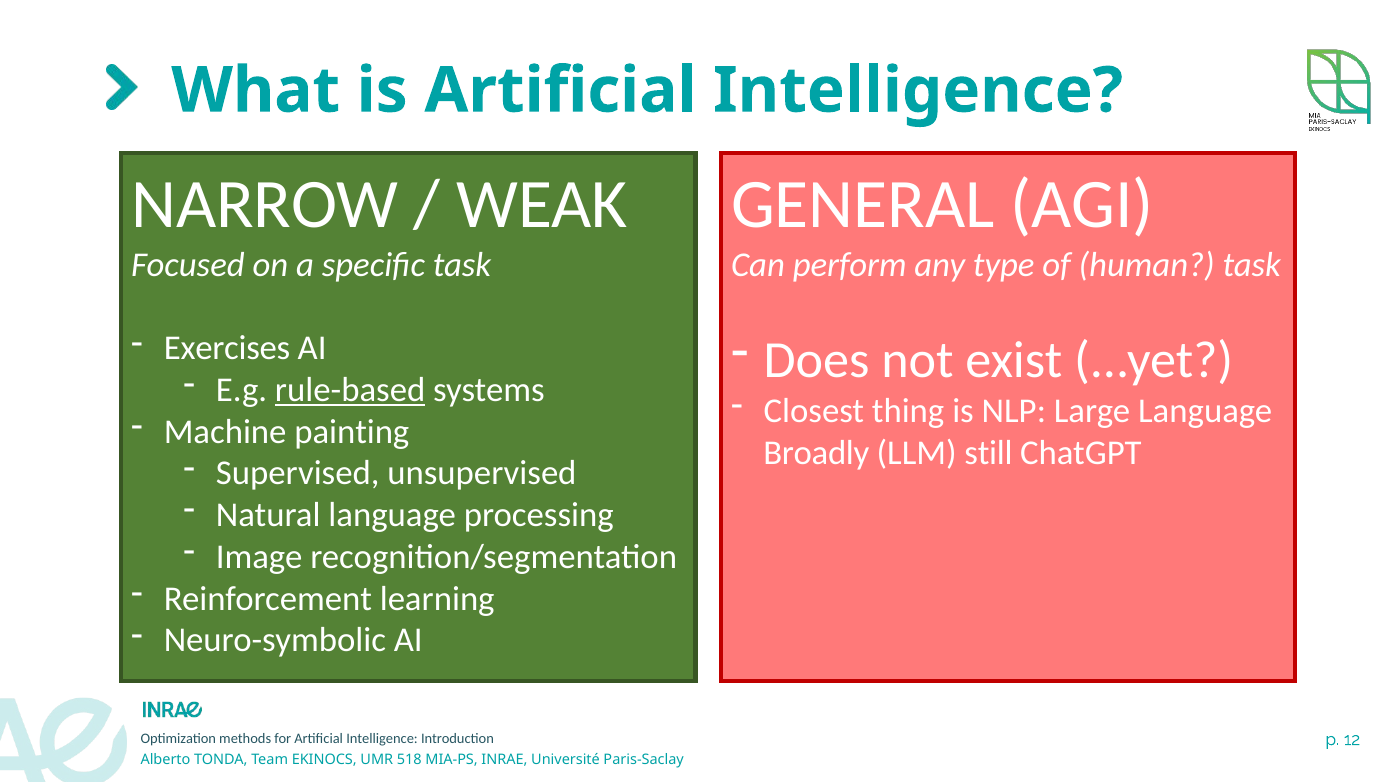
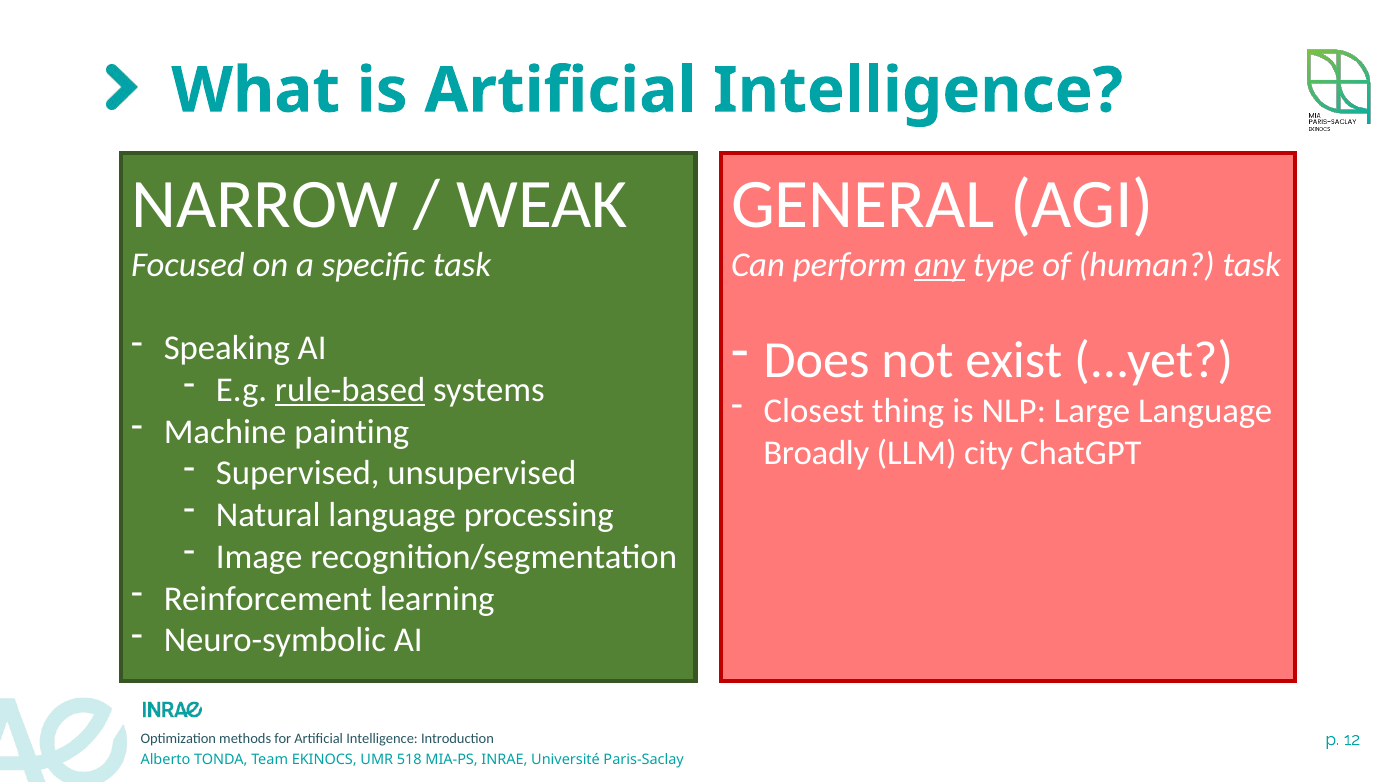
any underline: none -> present (940, 265)
Exercises: Exercises -> Speaking (227, 348)
still: still -> city (989, 453)
